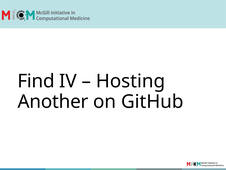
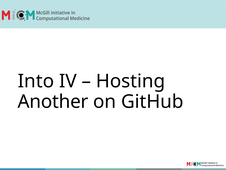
Find: Find -> Into (36, 81)
